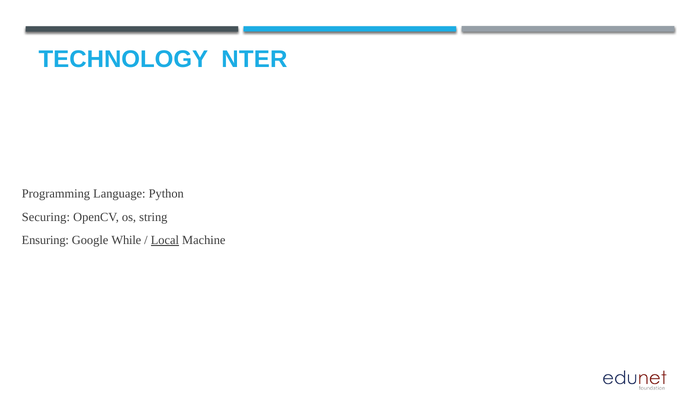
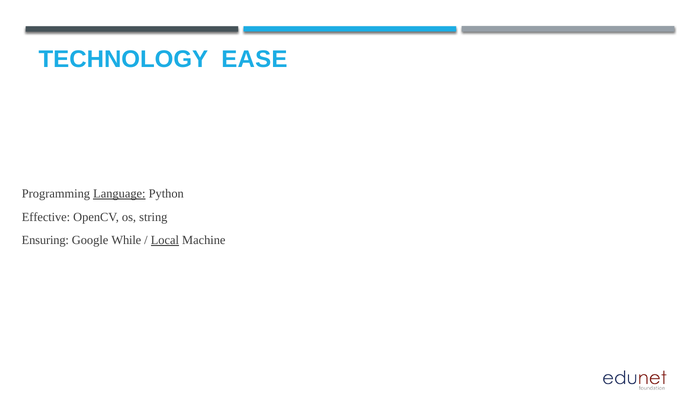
NTER: NTER -> EASE (254, 59)
Language underline: none -> present (119, 194)
Securing: Securing -> Effective (46, 217)
